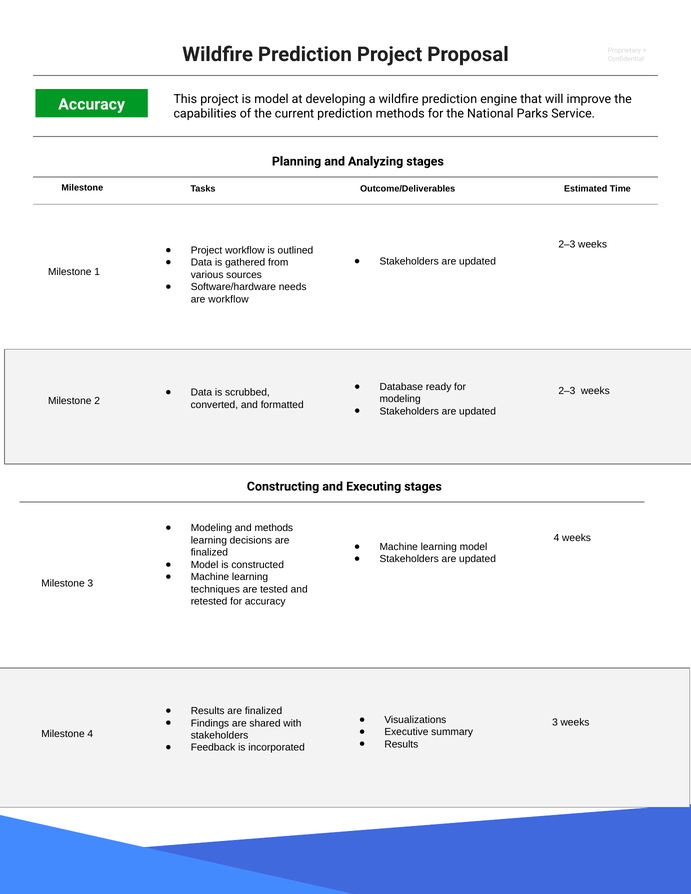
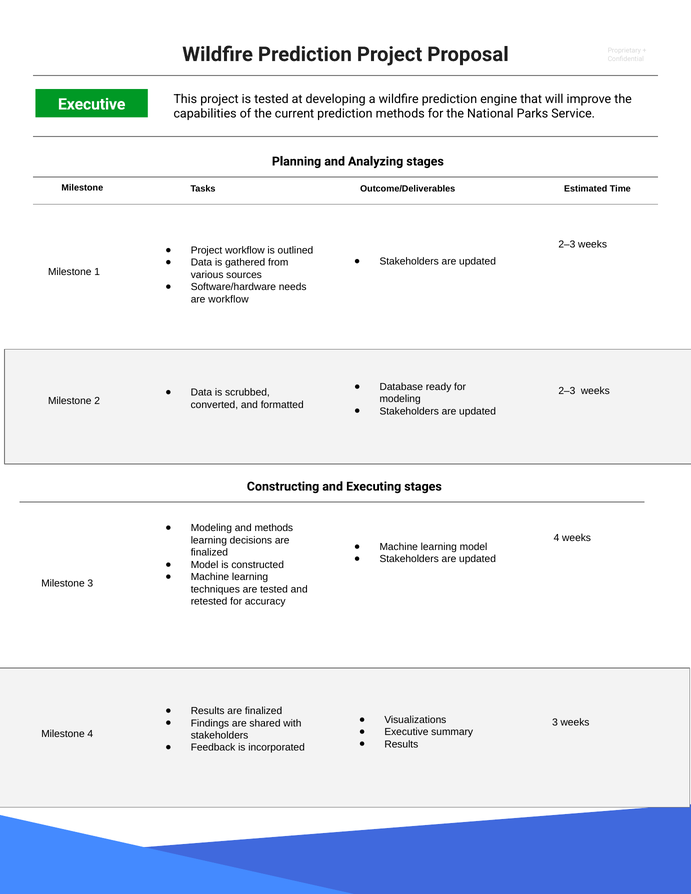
Accuracy: Accuracy -> Executive (92, 104)
is model: model -> tested (271, 99)
